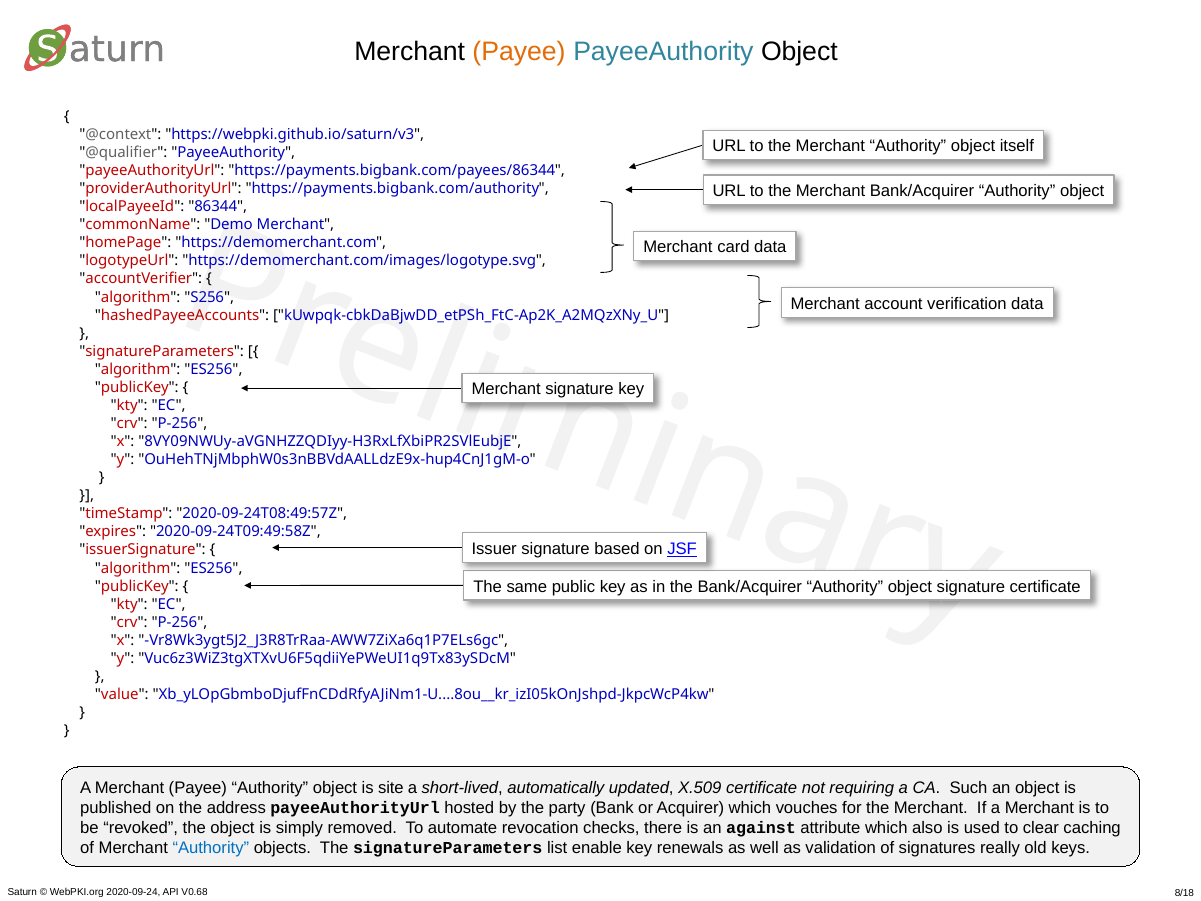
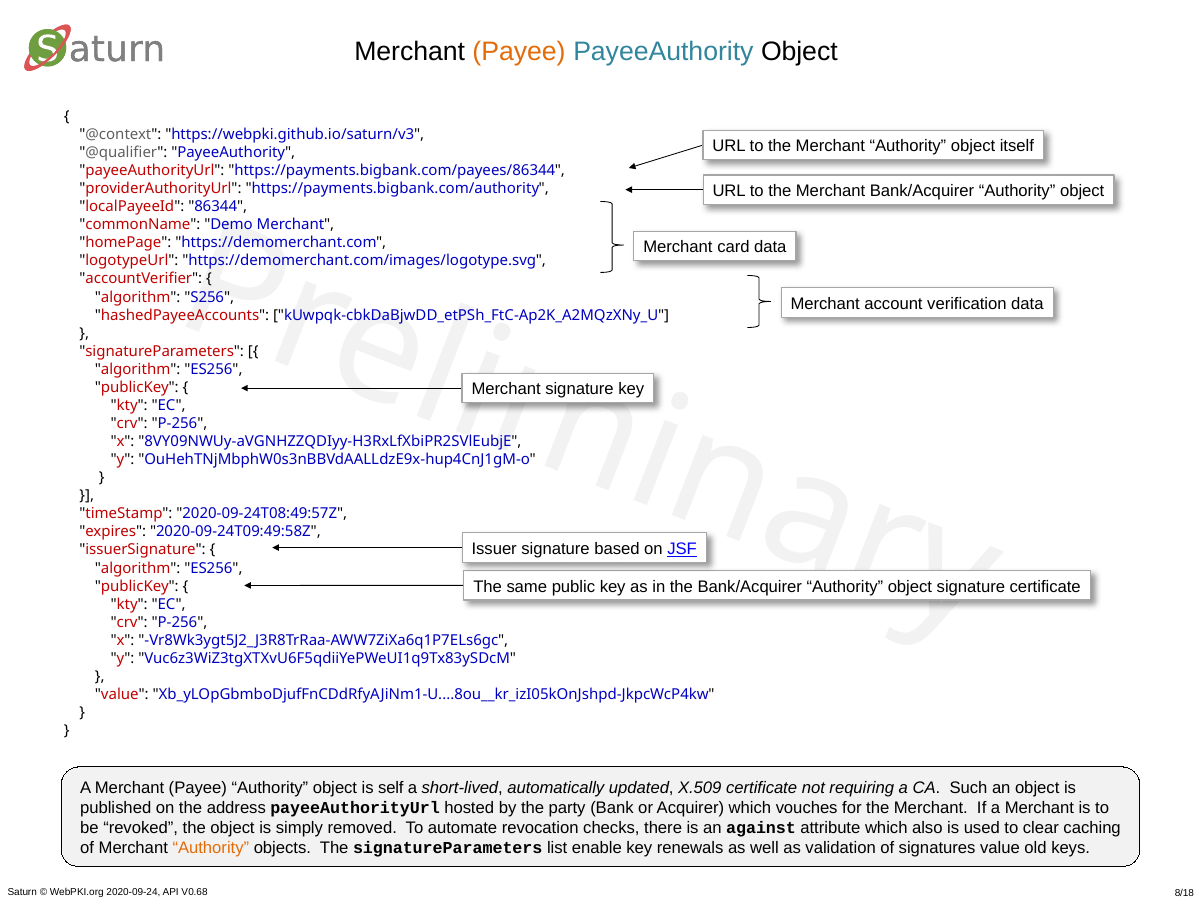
site: site -> self (391, 787)
Authority colour: blue -> orange (211, 848)
signatures really: really -> value (1000, 848)
